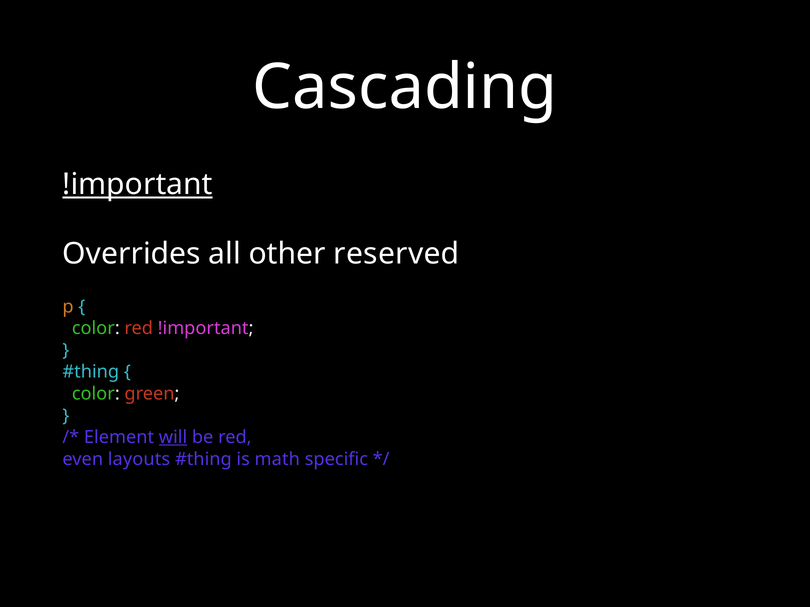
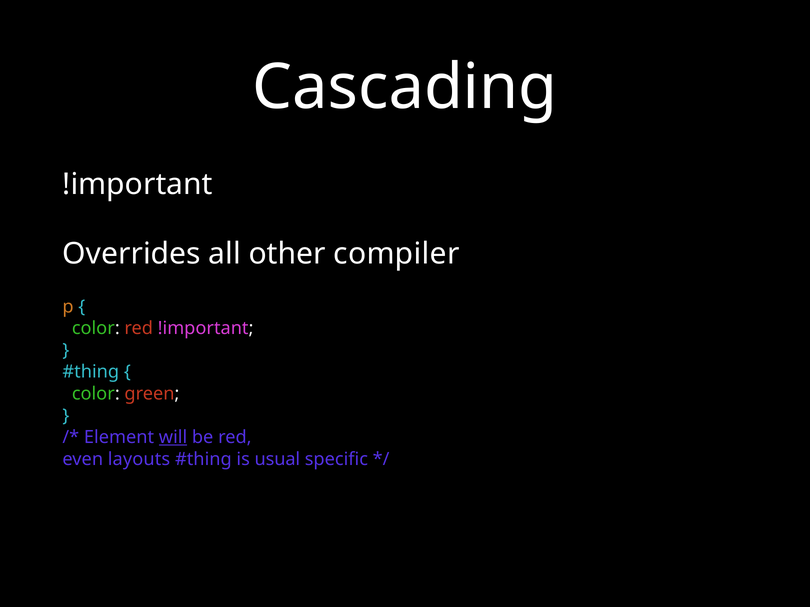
!important underline: present -> none (138, 185)
reserved: reserved -> compiler (396, 254)
math: math -> usual (277, 459)
